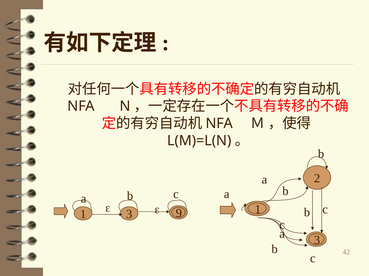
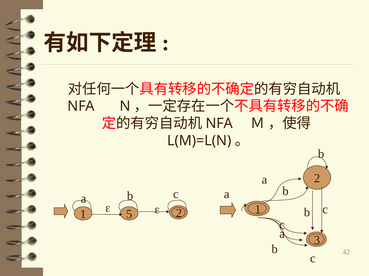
9: 9 -> 2 (179, 214)
1 3: 3 -> 5 (129, 215)
